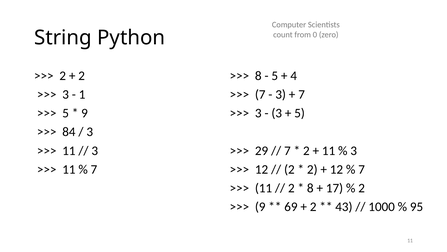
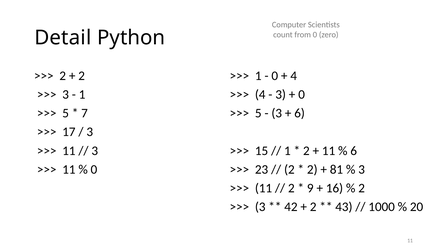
String: String -> Detail (63, 38)
8: 8 -> 1 (258, 76)
5: 5 -> 0 (275, 76)
7: 7 -> 4 (260, 94)
7: 7 -> 0 (302, 94)
9: 9 -> 7 (85, 113)
3: 3 -> 5 (258, 113)
5: 5 -> 6 (300, 113)
84: 84 -> 17 (69, 132)
29: 29 -> 15 (262, 150)
7: 7 -> 1 (287, 150)
3: 3 -> 6 (354, 150)
12: 12 -> 23 (262, 169)
12: 12 -> 81 (336, 169)
7: 7 -> 3 (362, 169)
7: 7 -> 0 (94, 169)
8: 8 -> 9 (310, 188)
17: 17 -> 16 (335, 188)
9: 9 -> 3 (260, 207)
69: 69 -> 42 (291, 207)
95: 95 -> 20 (417, 207)
